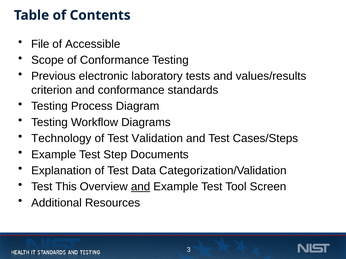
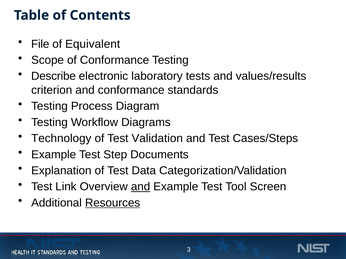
Accessible: Accessible -> Equivalent (93, 44)
Previous: Previous -> Describe (53, 76)
This: This -> Link (66, 187)
Resources underline: none -> present (113, 203)
